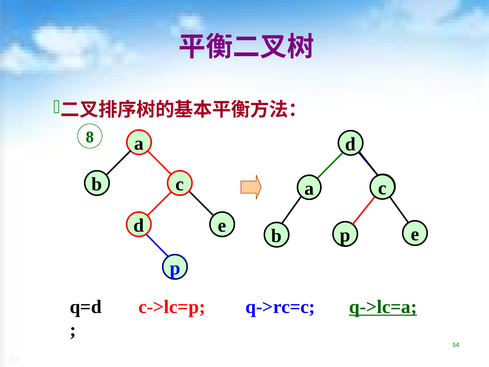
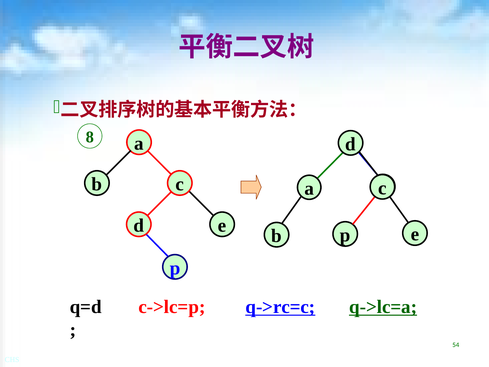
q->rc=c underline: none -> present (280, 307)
